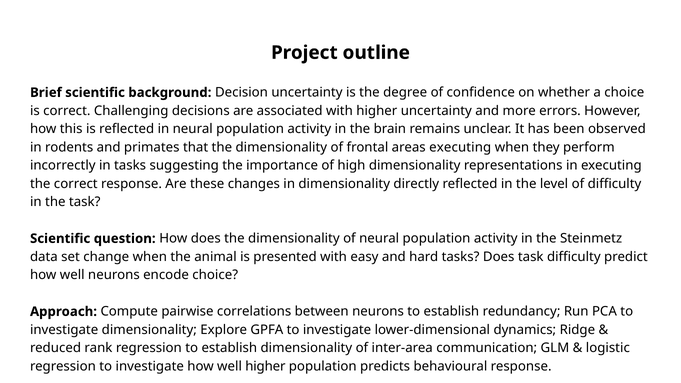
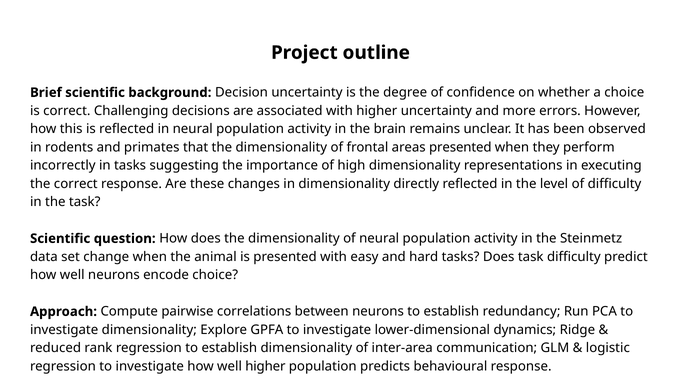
areas executing: executing -> presented (460, 147)
